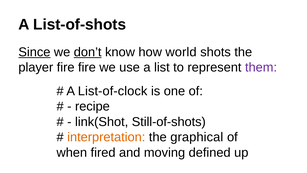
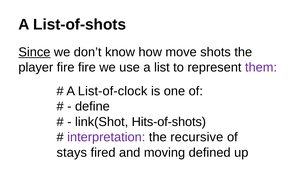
don’t underline: present -> none (88, 52)
world: world -> move (181, 52)
recipe: recipe -> define (92, 106)
Still-of-shots: Still-of-shots -> Hits-of-shots (169, 122)
interpretation colour: orange -> purple (106, 137)
graphical: graphical -> recursive (197, 137)
when: when -> stays (72, 152)
